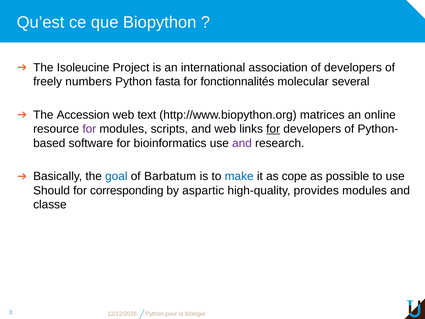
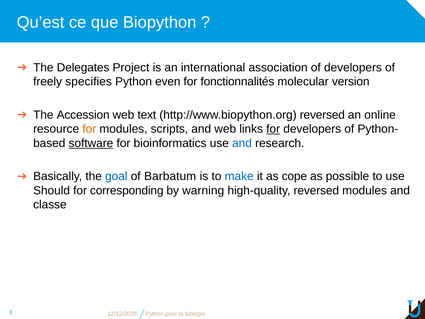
Isoleucine: Isoleucine -> Delegates (83, 67)
numbers: numbers -> specifies (89, 82)
fasta: fasta -> even (168, 82)
several: several -> version (351, 82)
http://www.biopython.org matrices: matrices -> reversed (322, 115)
for colour: purple -> orange (89, 129)
software underline: none -> present (91, 143)
and colour: purple -> blue (242, 143)
aspartic: aspartic -> warning (203, 190)
high-quality provides: provides -> reversed (316, 190)
